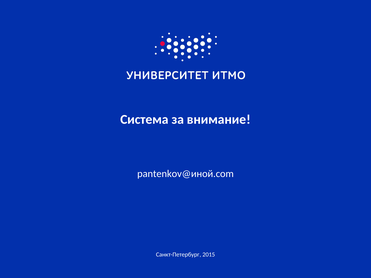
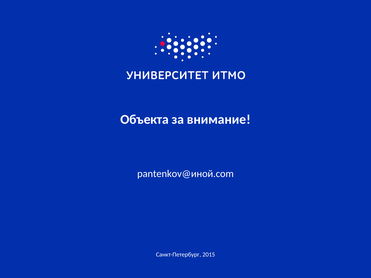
Система: Система -> Объекта (145, 120)
